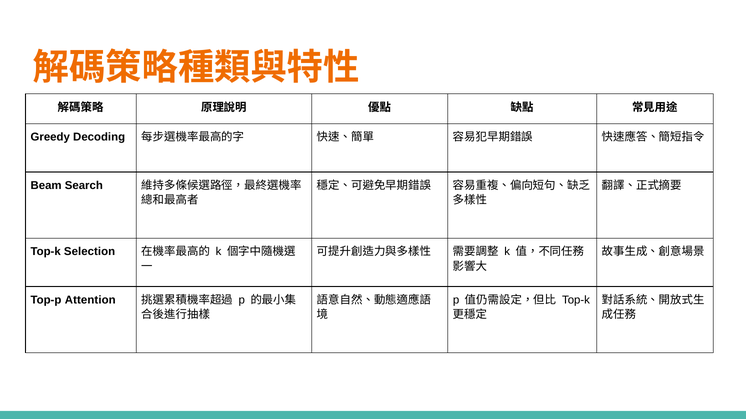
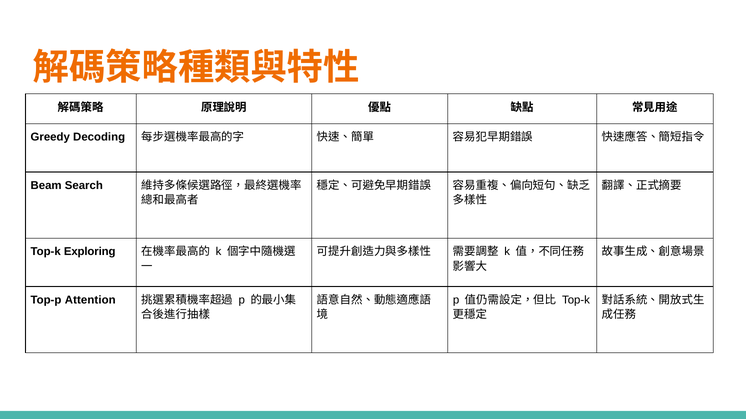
Selection: Selection -> Exploring (90, 252)
